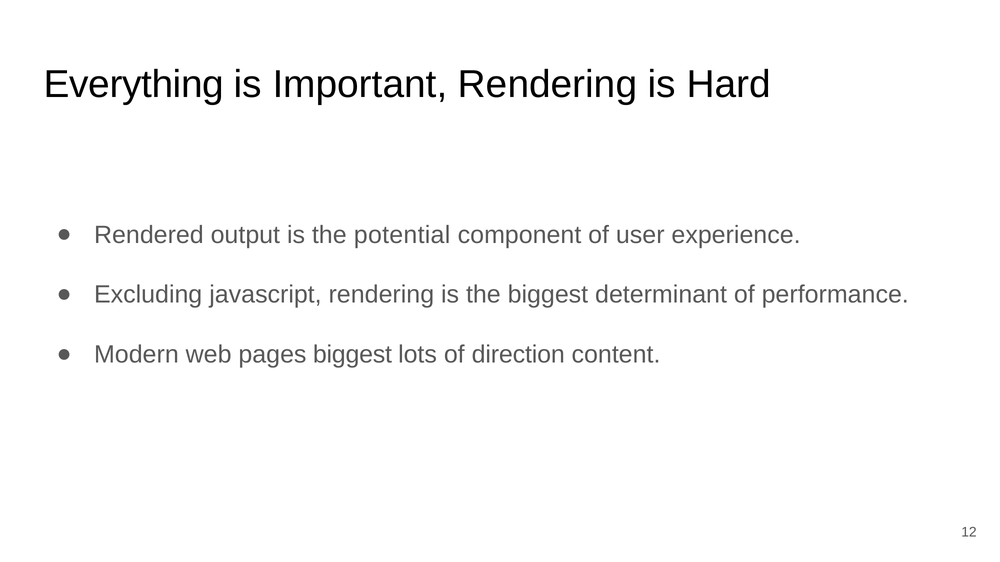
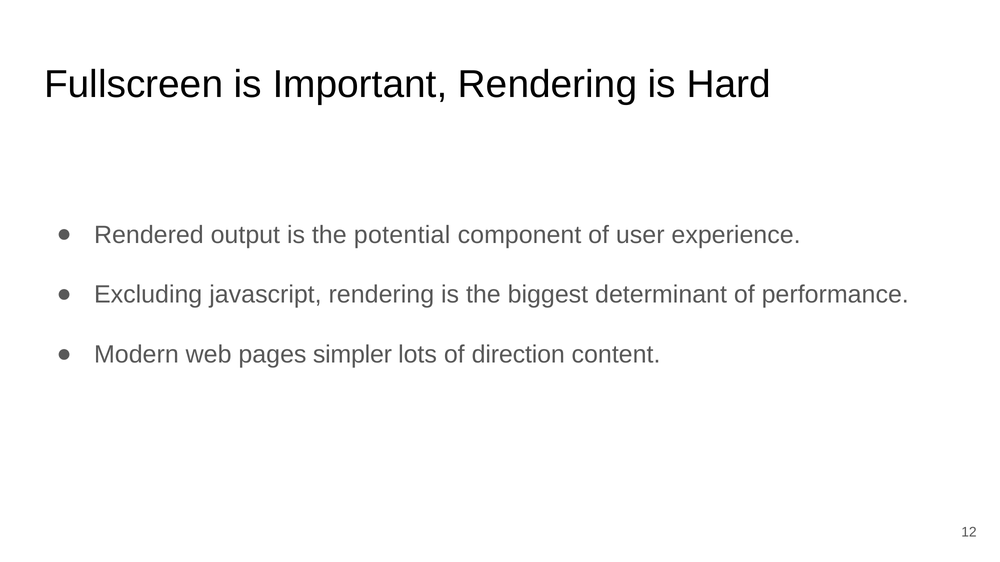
Everything: Everything -> Fullscreen (134, 85)
pages biggest: biggest -> simpler (352, 355)
